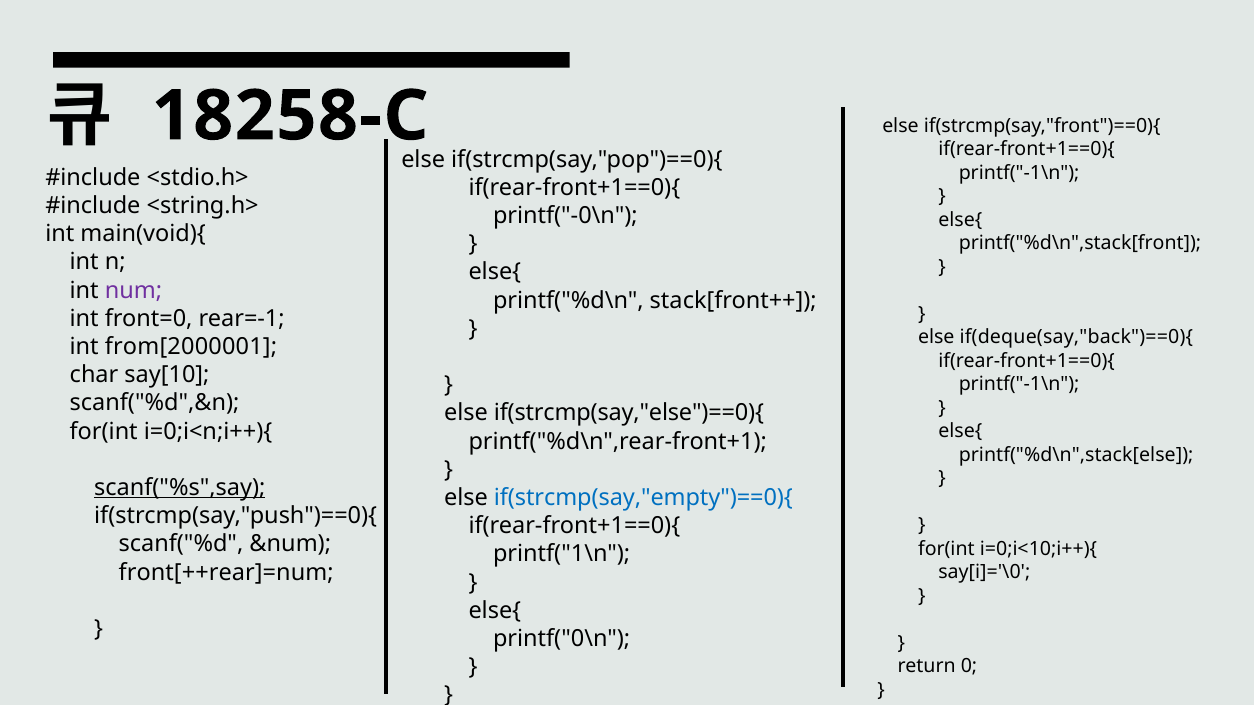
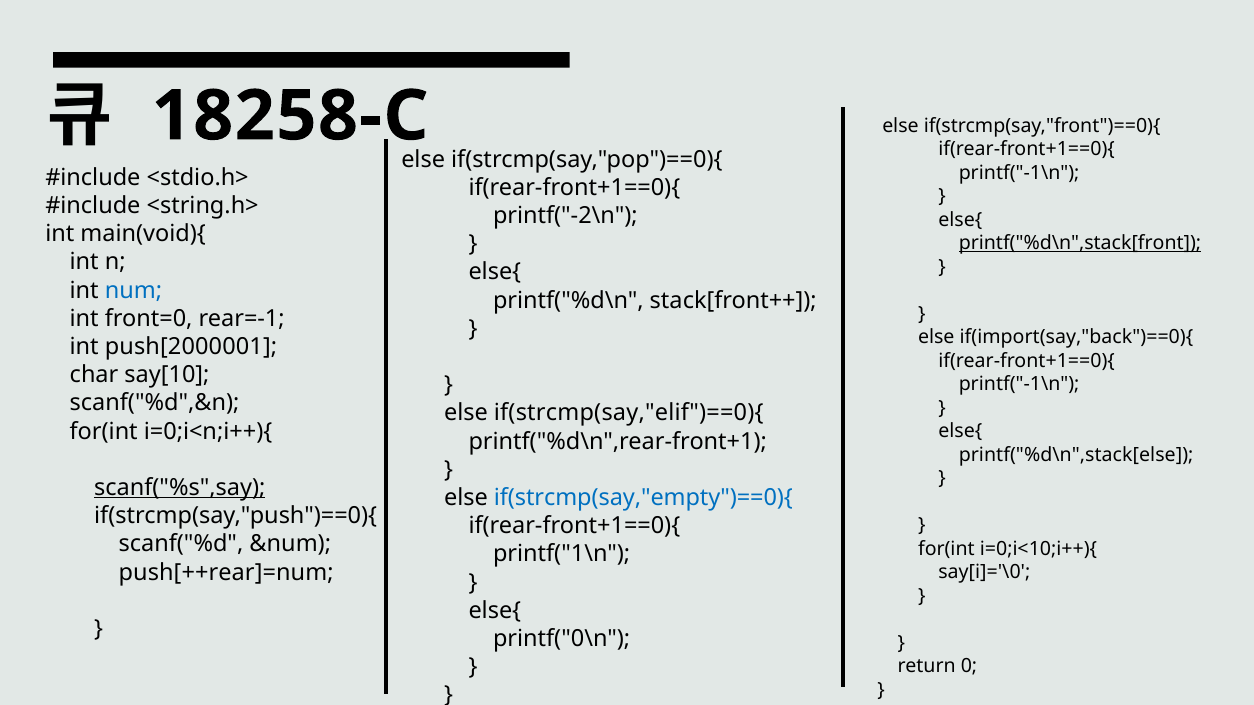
printf("-0\n: printf("-0\n -> printf("-2\n (565, 216)
printf("%d\n",stack[front underline: none -> present (1080, 243)
num colour: purple -> blue (133, 290)
if(deque(say,"back")==0){: if(deque(say,"back")==0){ -> if(import(say,"back")==0){ (1076, 338)
from[2000001: from[2000001 -> push[2000001 (191, 347)
if(strcmp(say,"else")==0){: if(strcmp(say,"else")==0){ -> if(strcmp(say,"elif")==0){ (629, 413)
front[++rear]=num: front[++rear]=num -> push[++rear]=num (226, 573)
